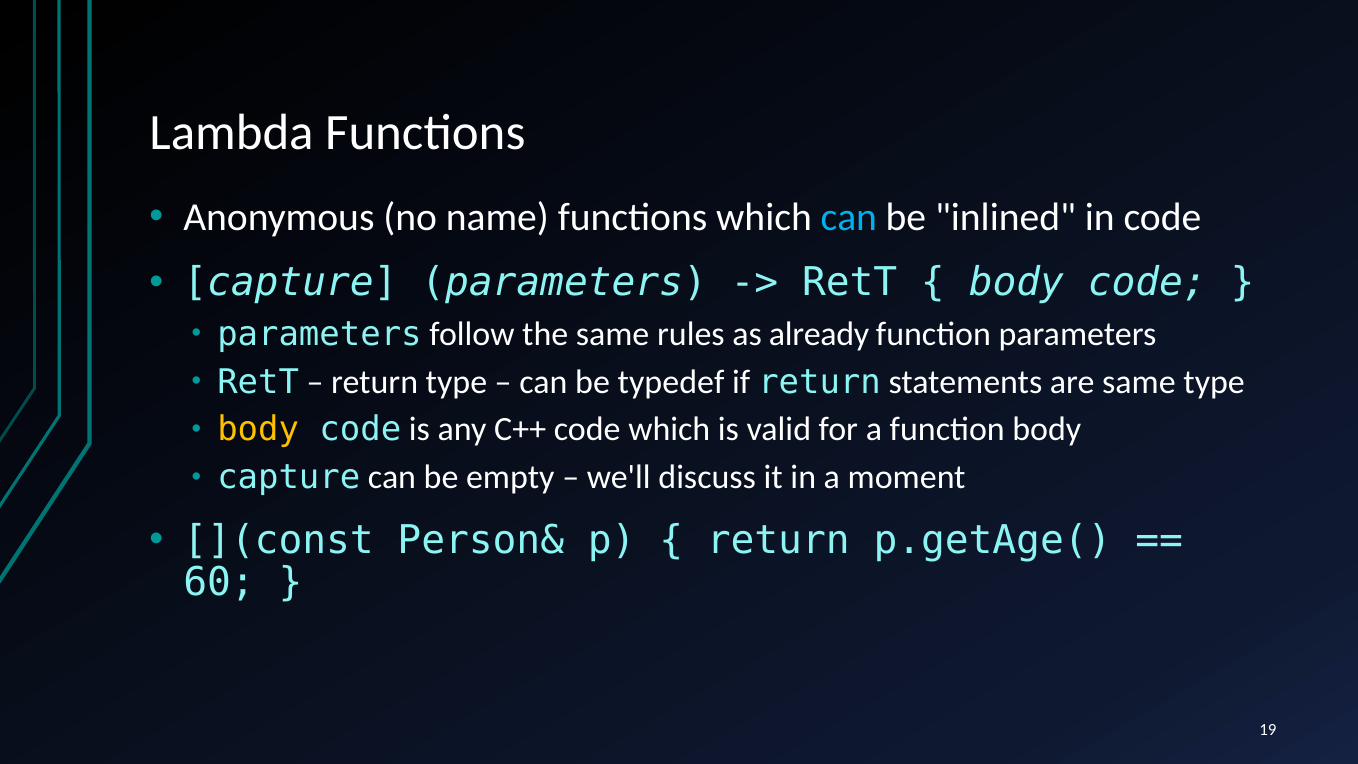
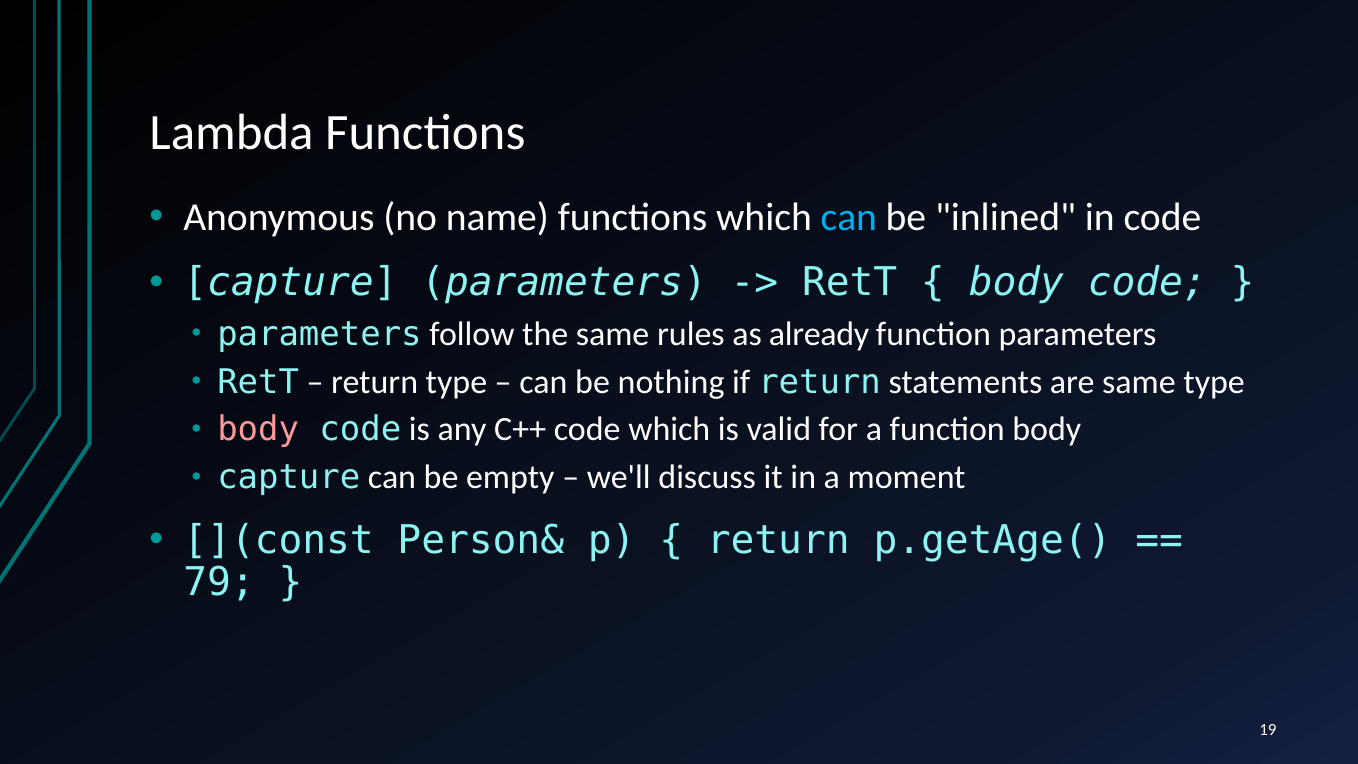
typedef: typedef -> nothing (671, 382)
body colour: yellow -> pink (258, 430)
60: 60 -> 79 (219, 583)
